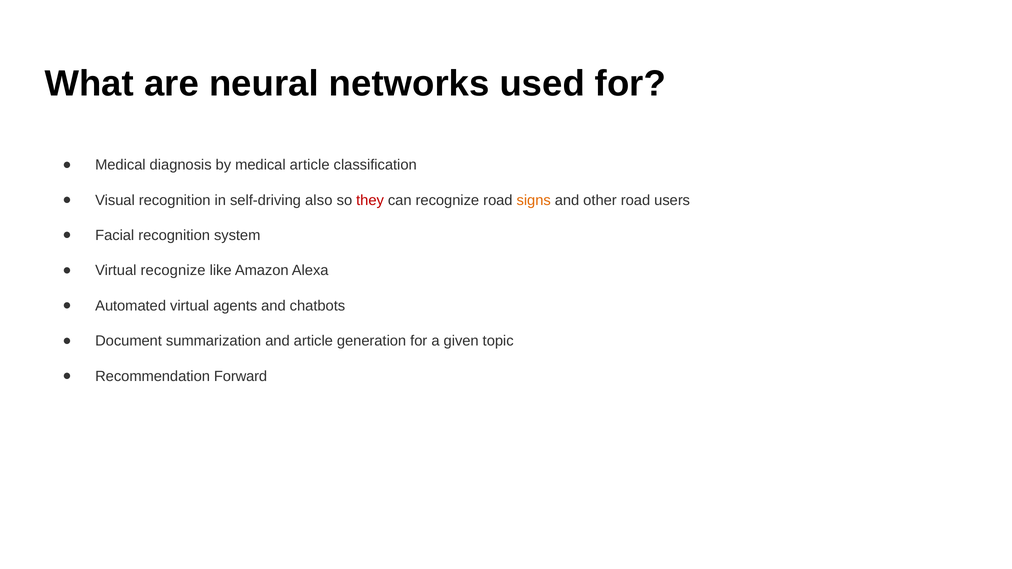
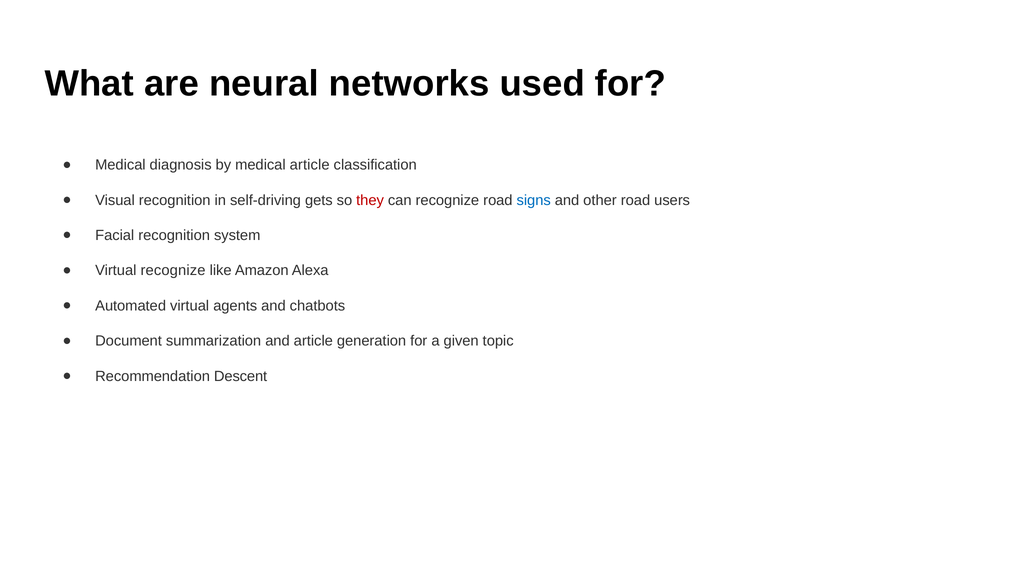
also: also -> gets (319, 200)
signs colour: orange -> blue (534, 200)
Forward: Forward -> Descent (241, 376)
